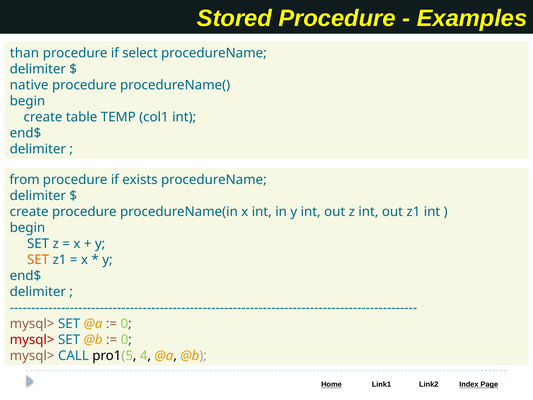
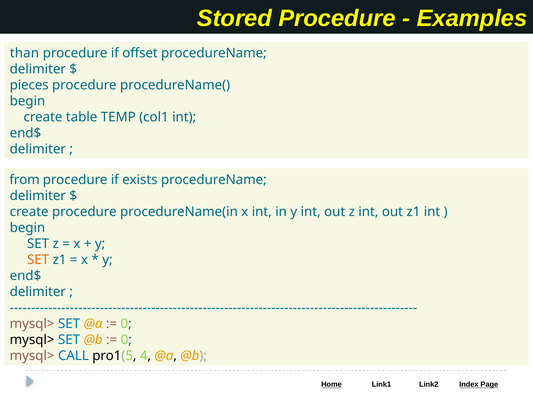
select: select -> offset (140, 53)
native: native -> pieces (29, 85)
mysql> colour: red -> black (32, 340)
